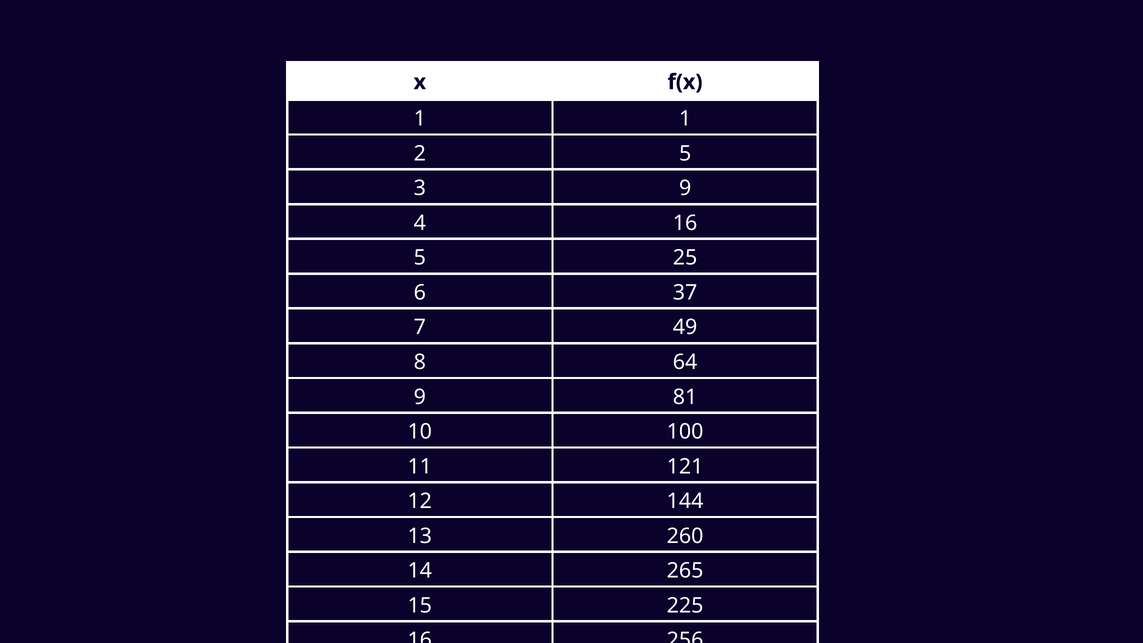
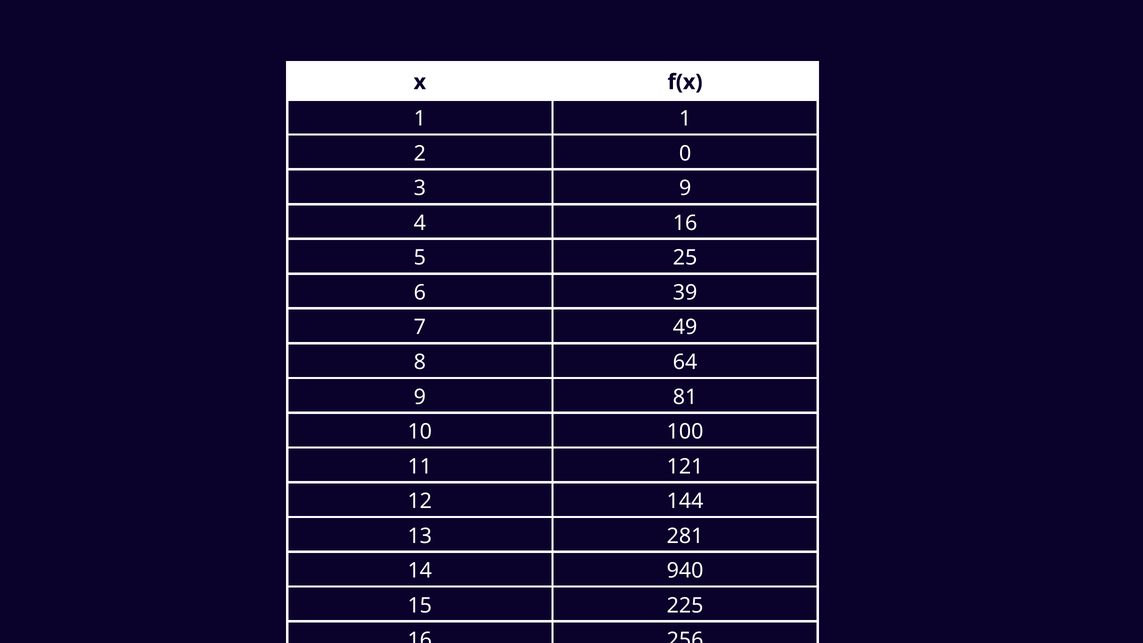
2 5: 5 -> 0 (685, 154)
37: 37 -> 39 (685, 293)
260: 260 -> 281 (685, 536)
265: 265 -> 940 (685, 571)
